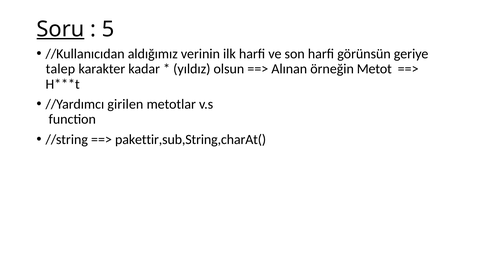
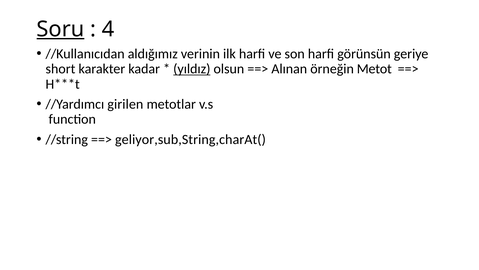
5: 5 -> 4 (108, 29)
talep: talep -> short (60, 69)
yıldız underline: none -> present (192, 69)
pakettir,sub,String,charAt(: pakettir,sub,String,charAt( -> geliyor,sub,String,charAt( (190, 139)
